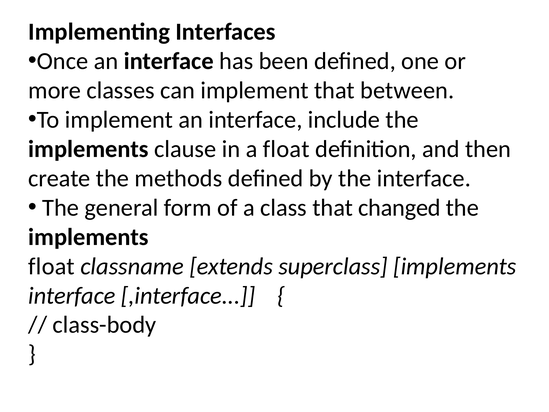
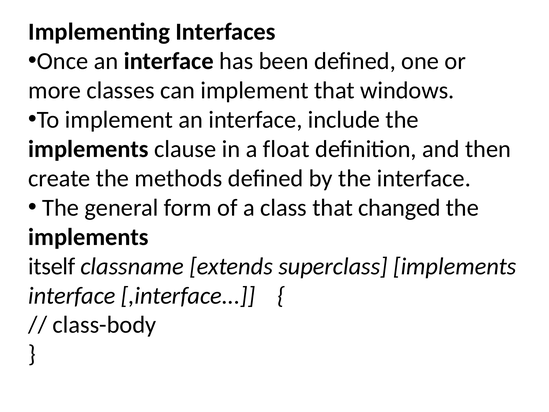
between: between -> windows (407, 90)
float: float -> itself (52, 266)
